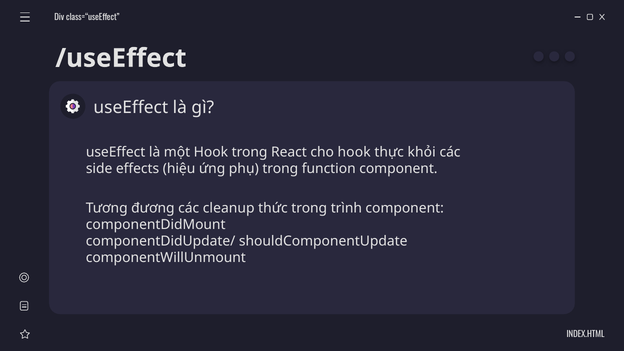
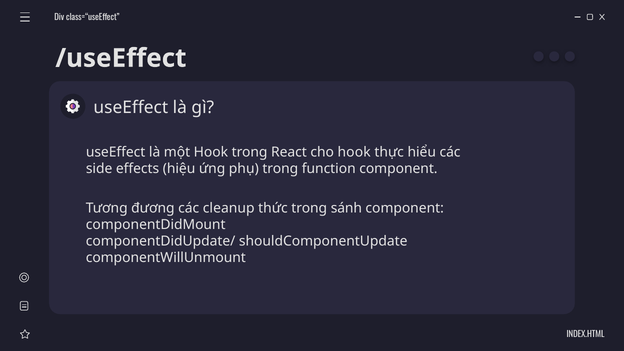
khỏi: khỏi -> hiểu (422, 152)
trình: trình -> sánh (346, 208)
